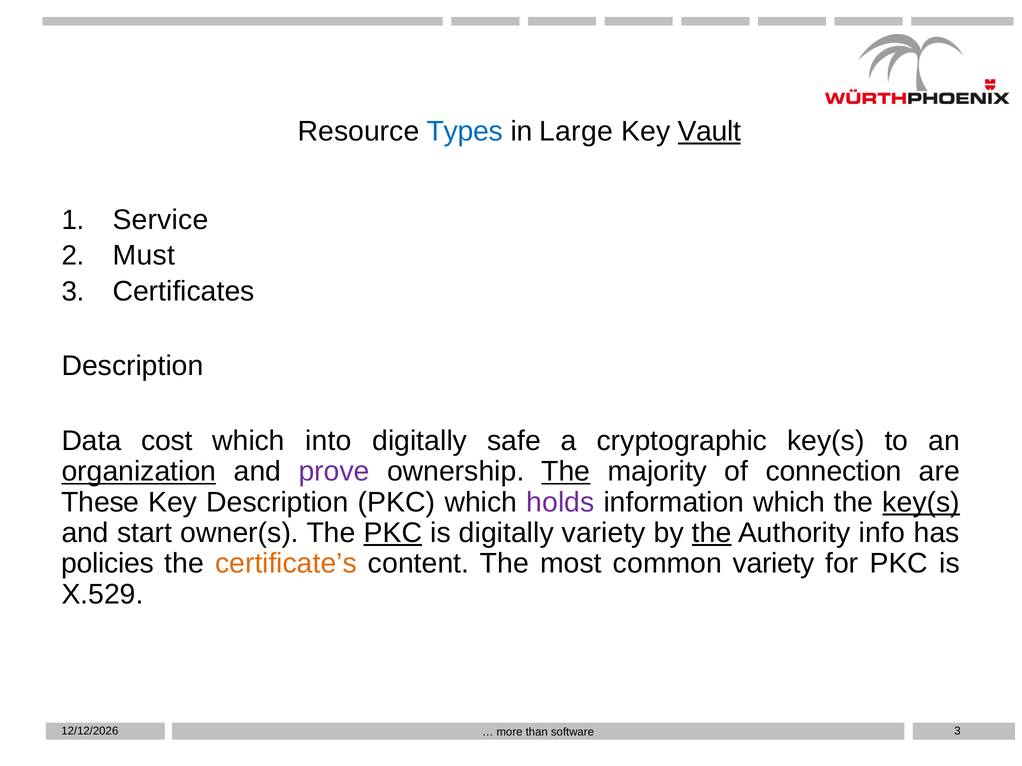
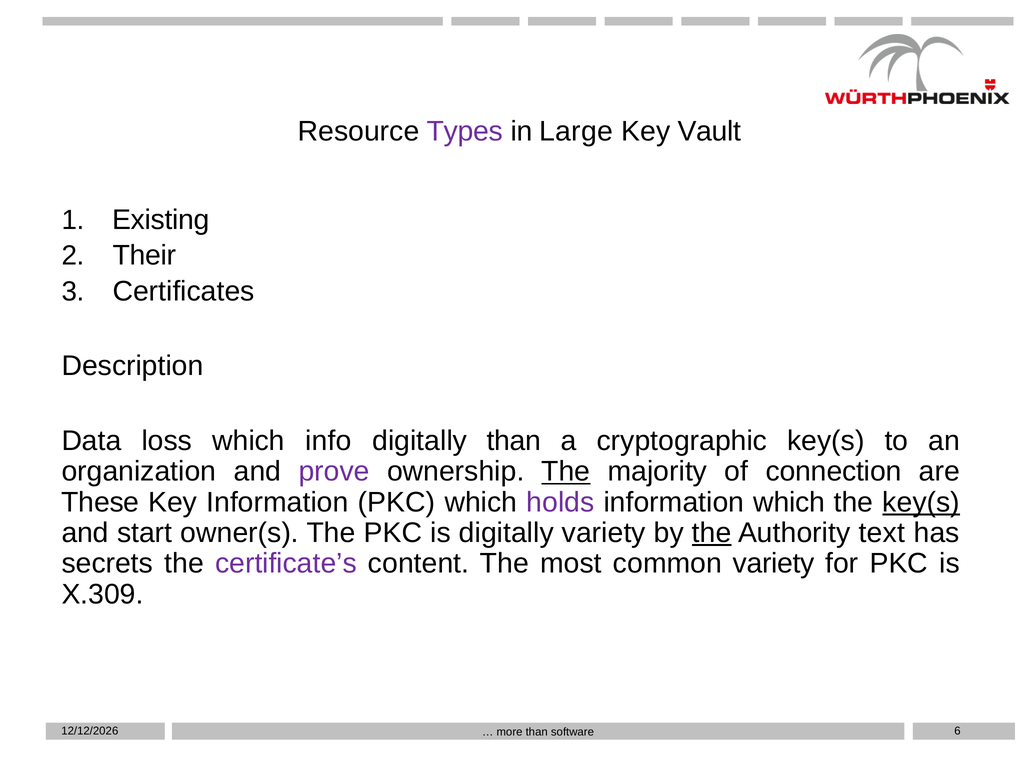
Types colour: blue -> purple (465, 131)
Vault underline: present -> none (710, 131)
Service: Service -> Existing (161, 220)
Must: Must -> Their (144, 256)
cost: cost -> loss (167, 441)
into: into -> info (328, 441)
digitally safe: safe -> than (514, 441)
organization underline: present -> none (139, 472)
Key Description: Description -> Information (277, 503)
PKC underline: present -> none (393, 533)
info: info -> text (882, 533)
policies: policies -> secrets (107, 564)
certificate’s colour: orange -> purple (286, 564)
X.529: X.529 -> X.309 (103, 595)
3: 3 -> 6 (958, 732)
